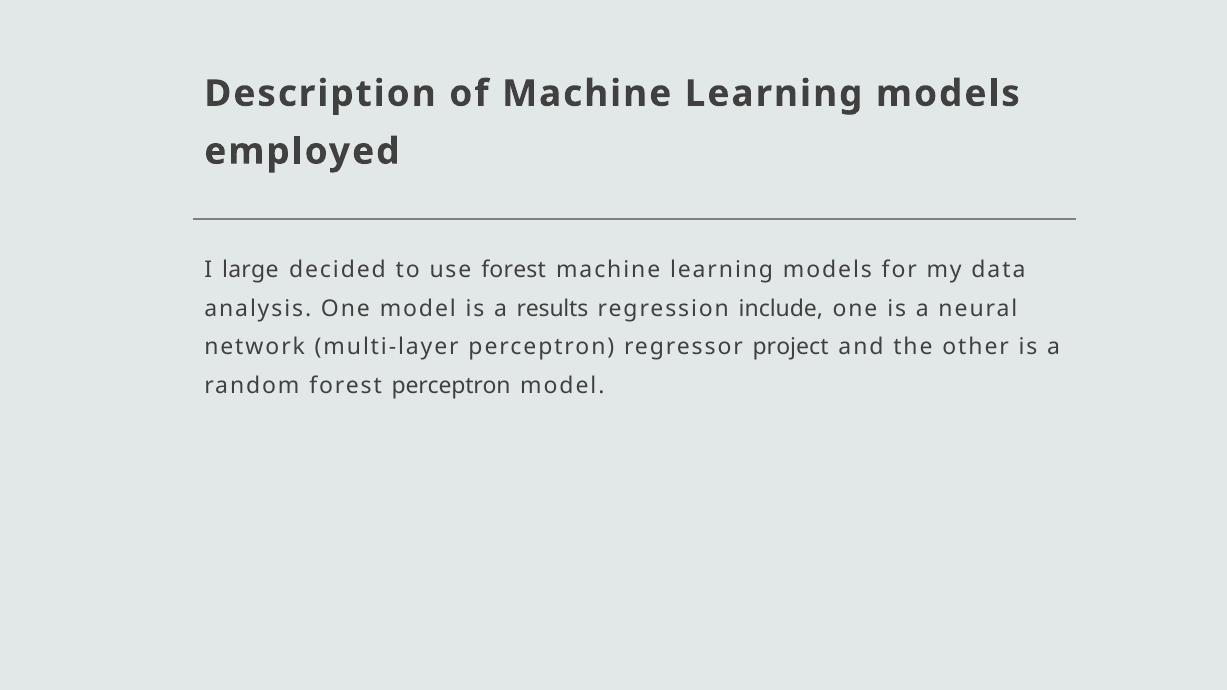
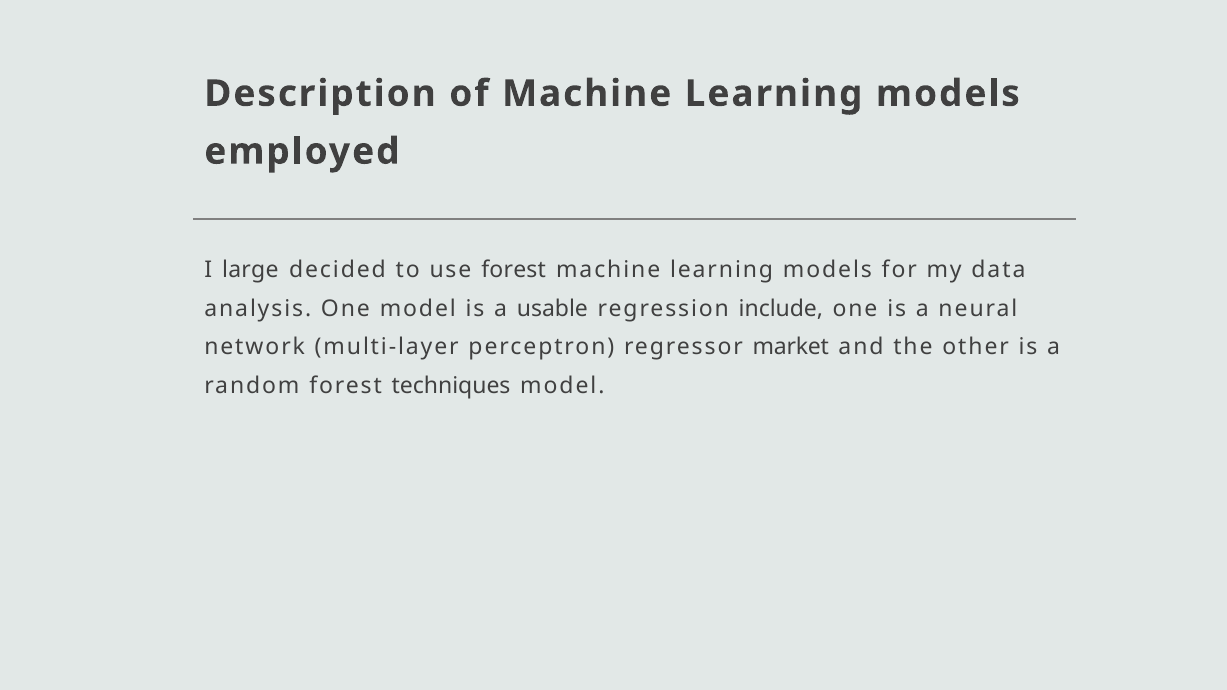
results: results -> usable (552, 309)
project: project -> market (791, 347)
forest perceptron: perceptron -> techniques (451, 386)
